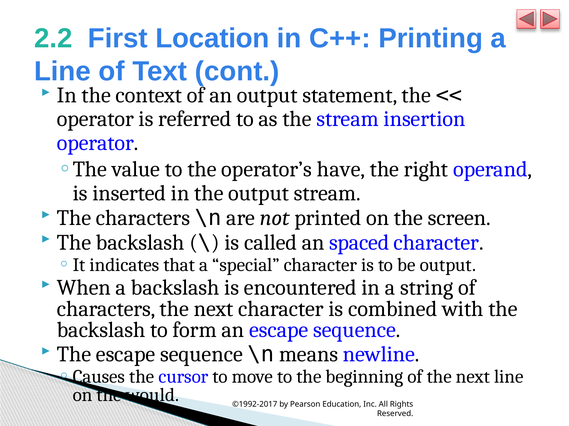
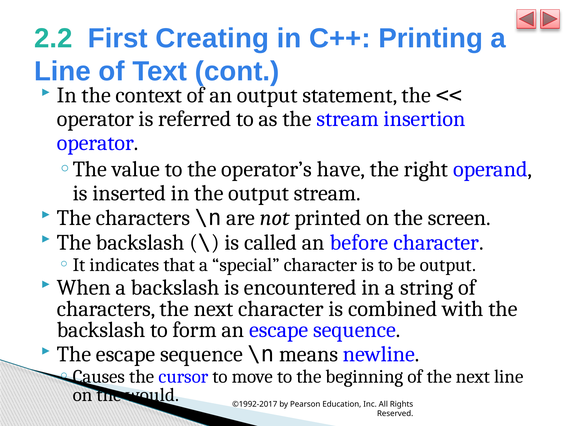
Location: Location -> Creating (212, 38)
spaced: spaced -> before (359, 243)
